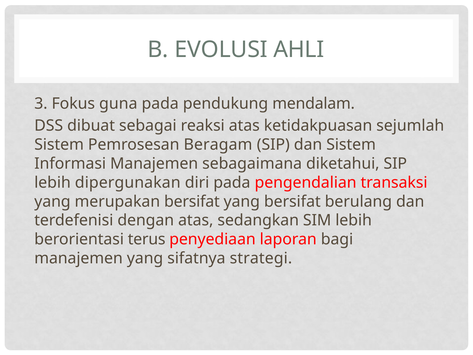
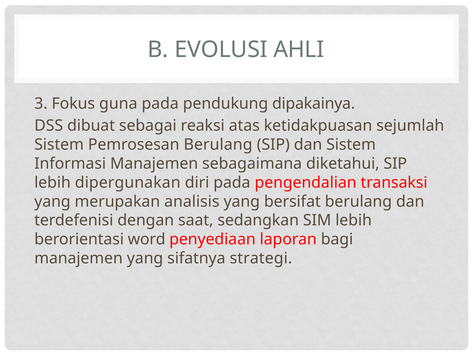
mendalam: mendalam -> dipakainya (314, 104)
Pemrosesan Beragam: Beragam -> Berulang (218, 145)
merupakan bersifat: bersifat -> analisis (192, 201)
dengan atas: atas -> saat (196, 220)
terus: terus -> word (147, 239)
